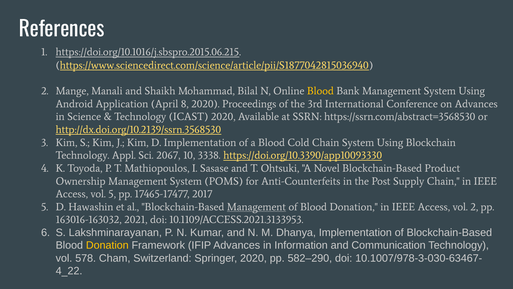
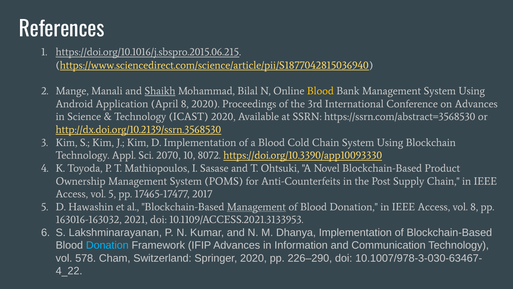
Shaikh underline: none -> present (160, 91)
2067: 2067 -> 2070 (168, 155)
3338: 3338 -> 8072 (209, 155)
vol 2: 2 -> 8 (474, 207)
Donation colour: yellow -> light blue (107, 245)
582–290: 582–290 -> 226–290 (310, 258)
